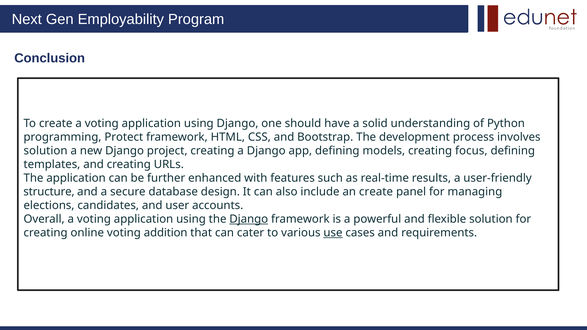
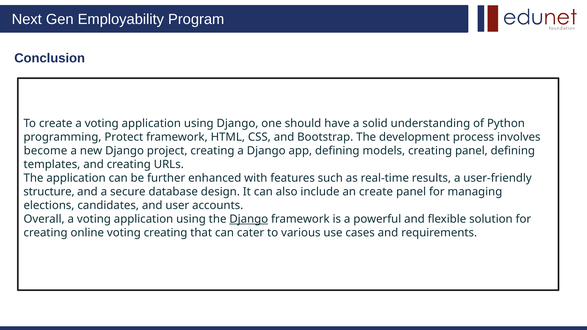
solution: solution -> become (46, 151)
creating focus: focus -> panel (471, 151)
voting addition: addition -> creating (166, 233)
use underline: present -> none (333, 233)
